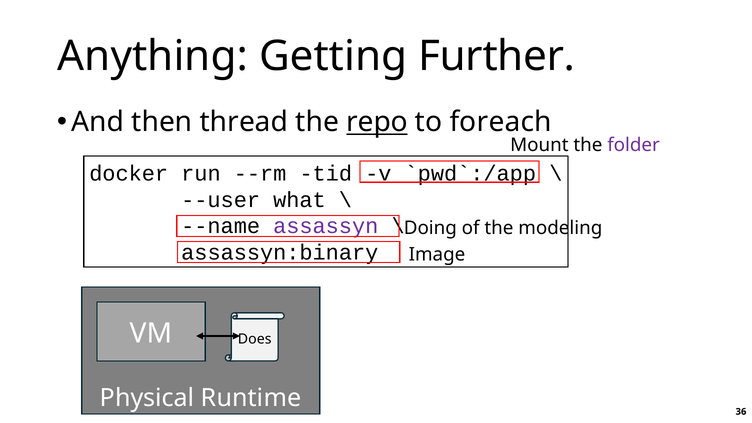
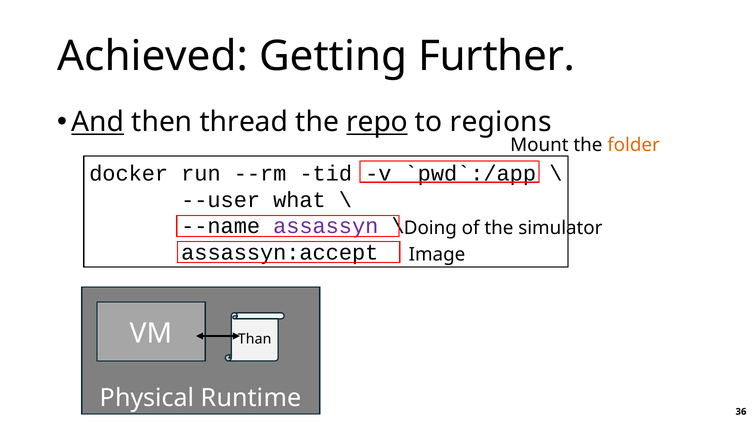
Anything: Anything -> Achieved (153, 57)
And underline: none -> present (98, 122)
foreach: foreach -> regions (501, 122)
folder colour: purple -> orange (634, 145)
modeling: modeling -> simulator (560, 228)
assassyn:binary: assassyn:binary -> assassyn:accept (280, 253)
Does: Does -> Than (255, 339)
